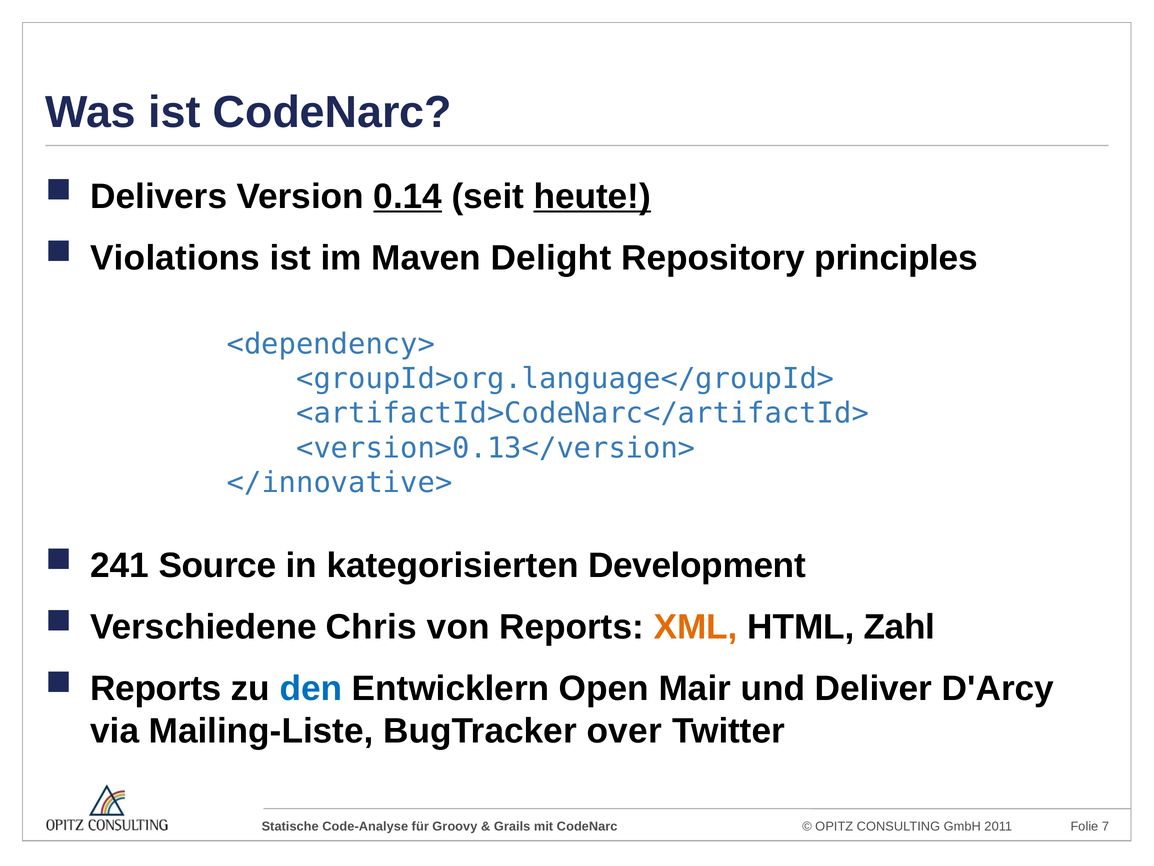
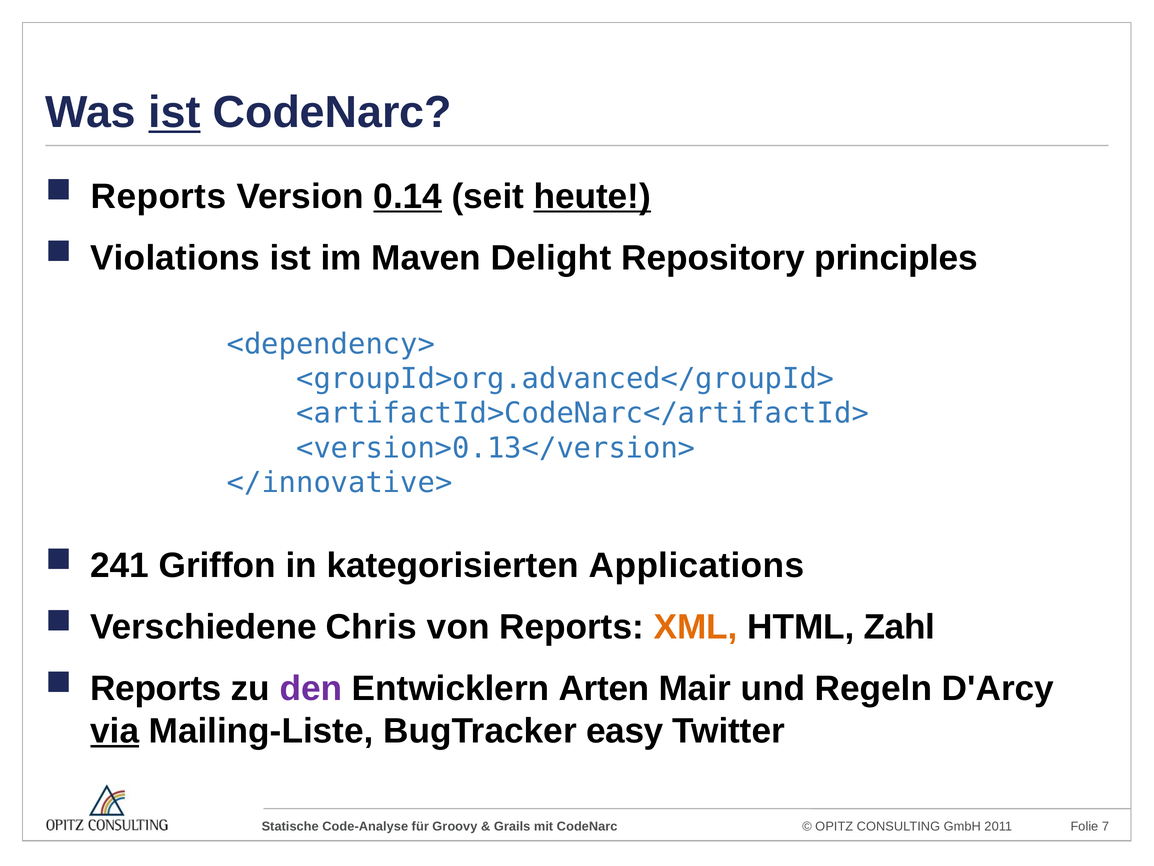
ist underline: none -> present (174, 112)
Delivers: Delivers -> Reports (159, 196)
<groupId>org.language</groupId>: <groupId>org.language</groupId> -> <groupId>org.advanced</groupId> (565, 379)
Source: Source -> Griffon (217, 565)
Development: Development -> Applications (697, 565)
den colour: blue -> purple (311, 688)
Open: Open -> Arten (604, 688)
Deliver: Deliver -> Regeln (873, 688)
via underline: none -> present (115, 731)
over: over -> easy (625, 731)
